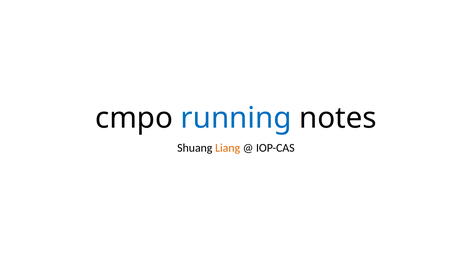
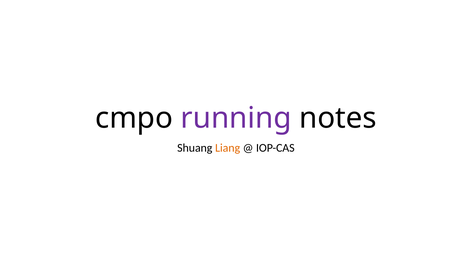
running colour: blue -> purple (236, 118)
